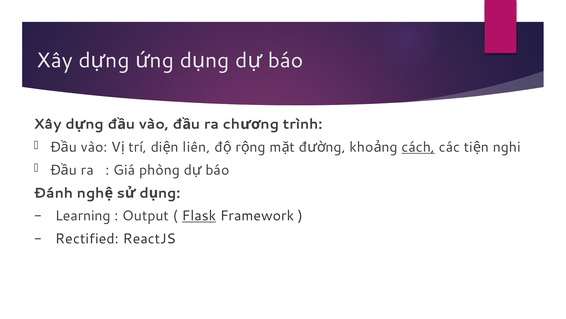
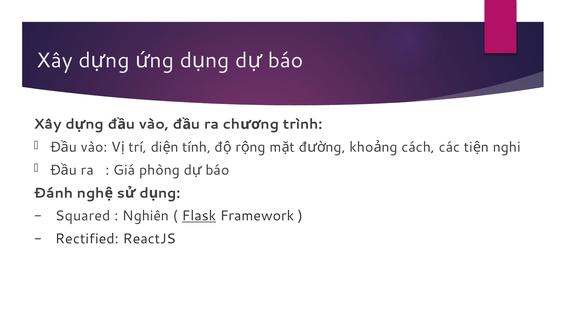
liên: liên -> tính (197, 147)
cách underline: present -> none (418, 147)
Learning: Learning -> Squared (83, 216)
Output: Output -> Nghiên (146, 216)
